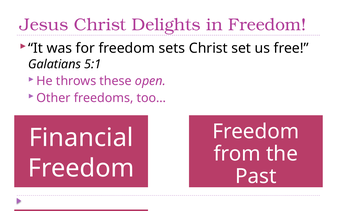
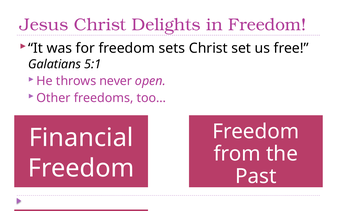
these: these -> never (116, 81)
